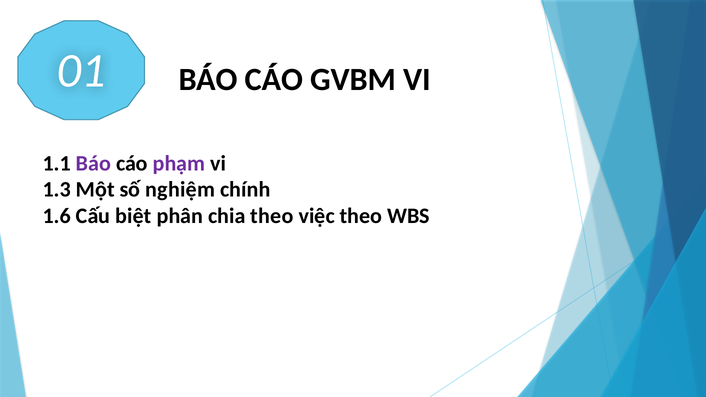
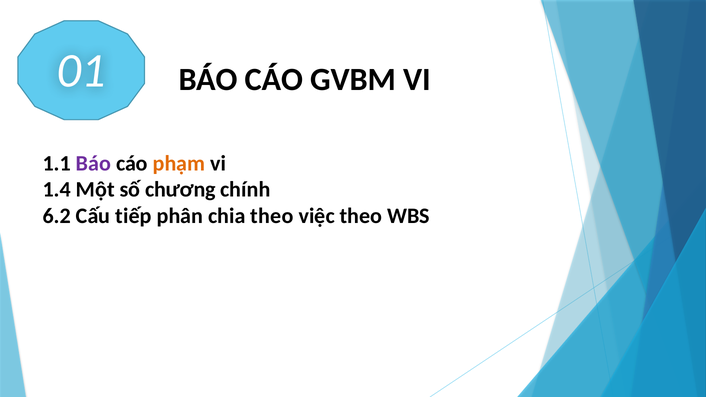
phạm colour: purple -> orange (179, 163)
1.3: 1.3 -> 1.4 (57, 190)
nghiệm: nghiệm -> chương (180, 190)
1.6: 1.6 -> 6.2 (57, 216)
biệt: biệt -> tiếp (133, 216)
